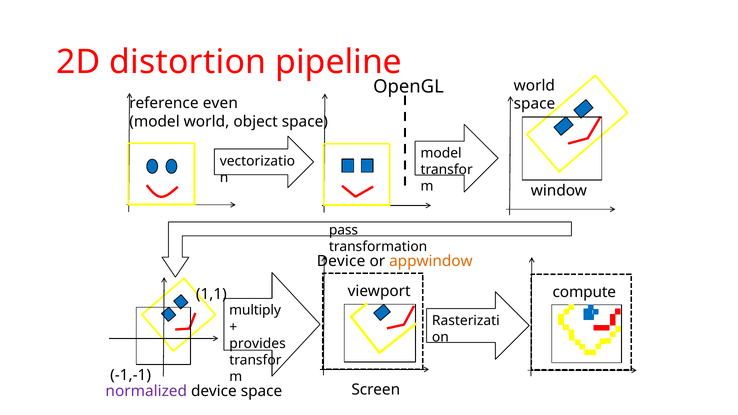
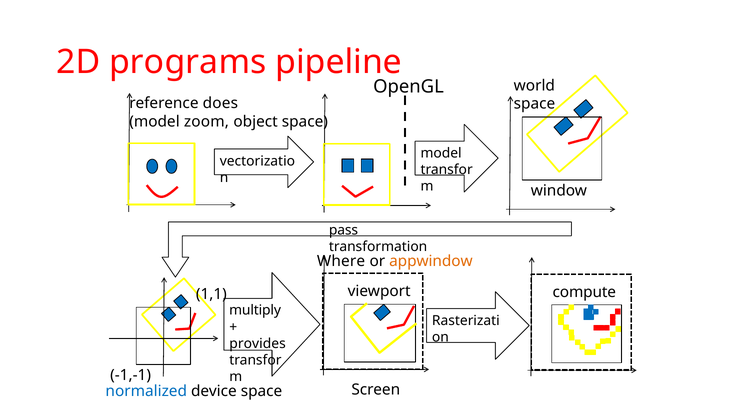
distortion: distortion -> programs (188, 62)
even: even -> does (220, 103)
model world: world -> zoom (206, 122)
Device: Device -> Where (341, 261)
normalized colour: purple -> blue (146, 391)
